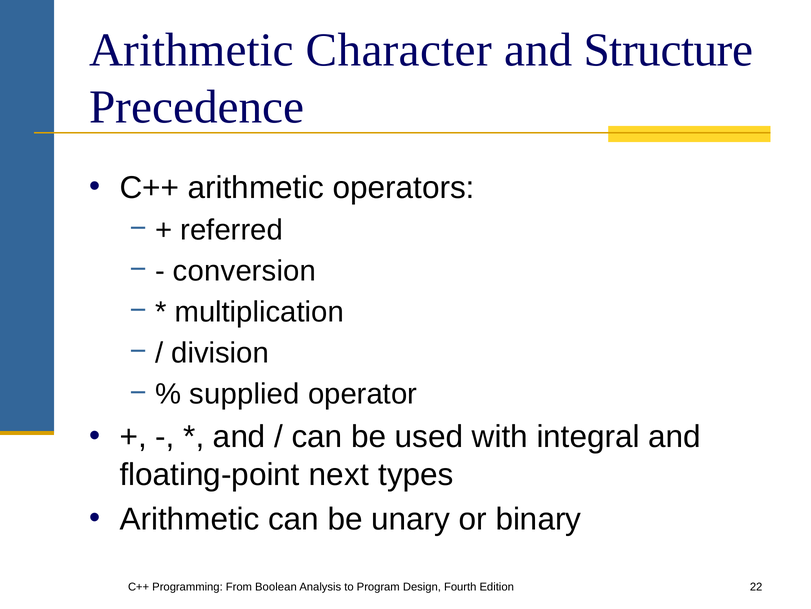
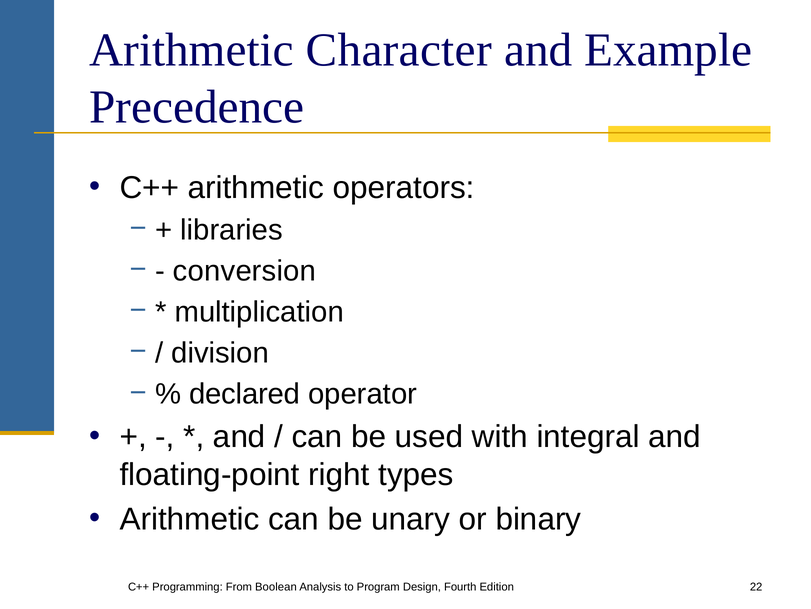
Structure: Structure -> Example (668, 50)
referred: referred -> libraries (232, 230)
supplied: supplied -> declared (245, 393)
next: next -> right (339, 474)
